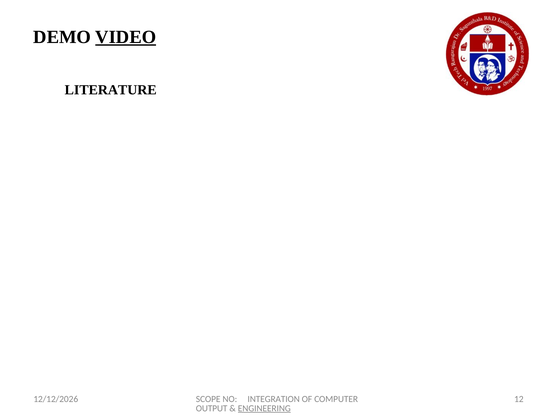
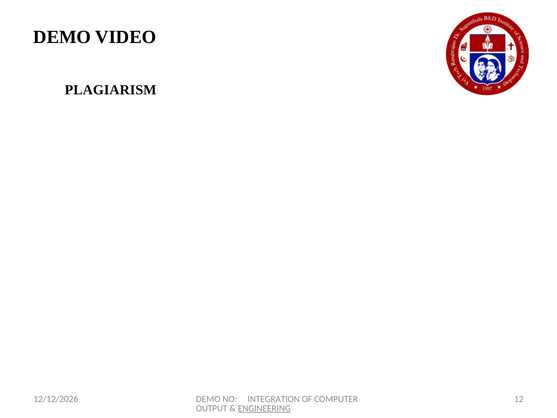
VIDEO underline: present -> none (126, 37)
LITERATURE: LITERATURE -> PLAGIARISM (111, 90)
SCOPE: SCOPE -> DEMO (208, 399)
